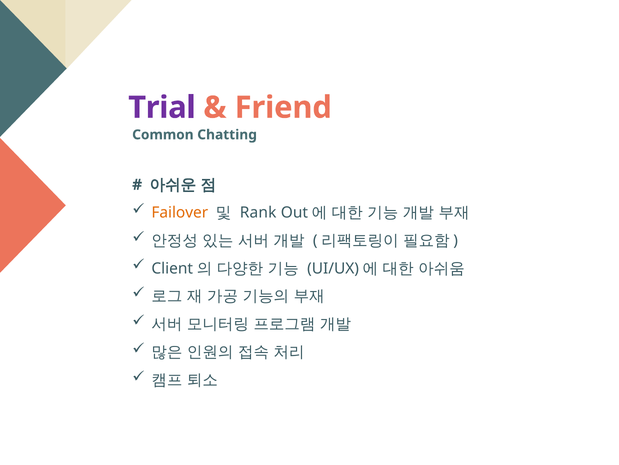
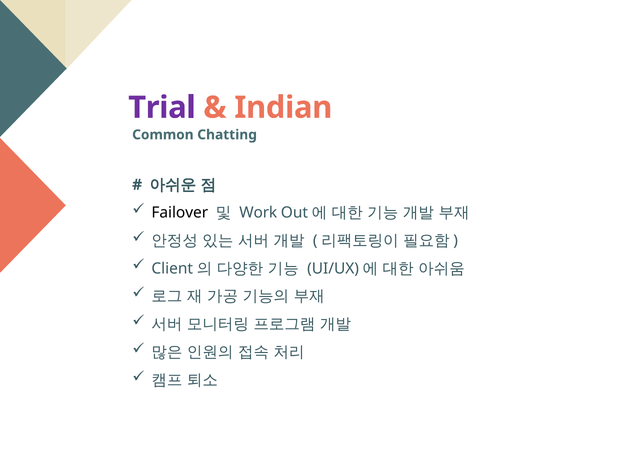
Friend: Friend -> Indian (283, 107)
Failover colour: orange -> black (180, 212)
Rank: Rank -> Work (258, 212)
